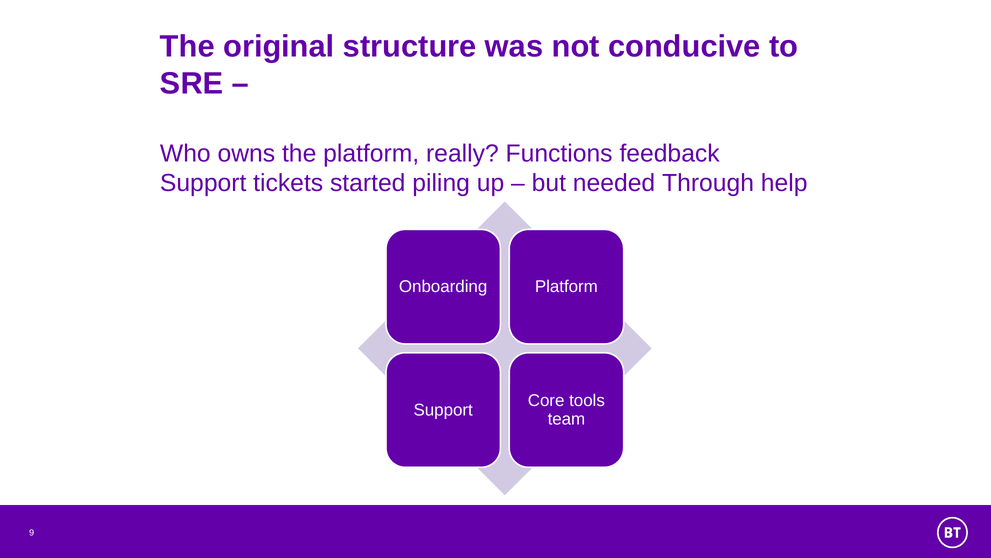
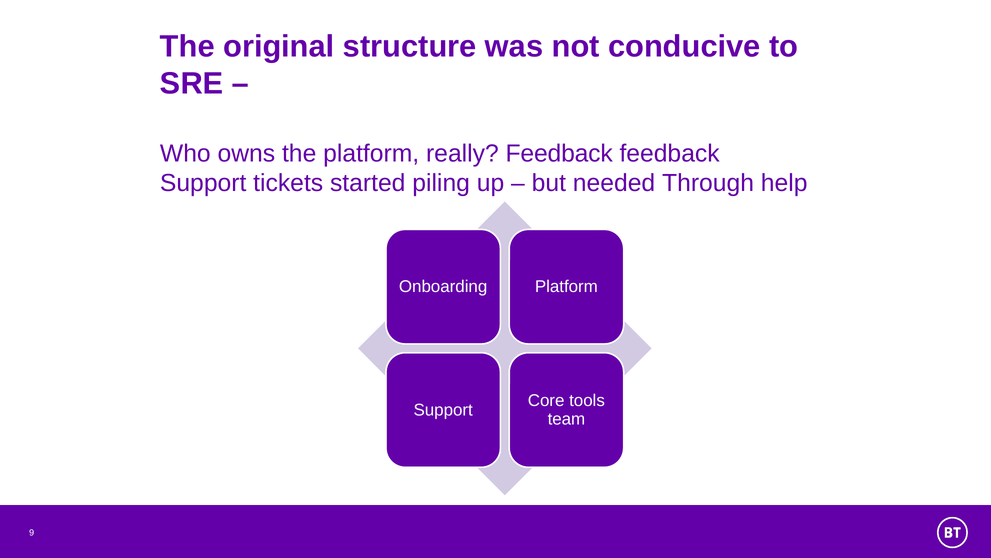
really Functions: Functions -> Feedback (559, 153)
